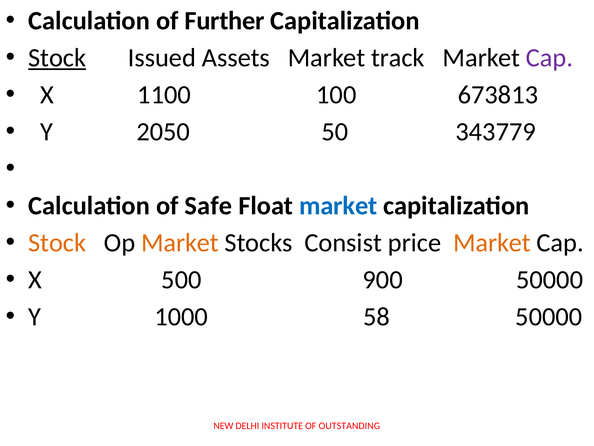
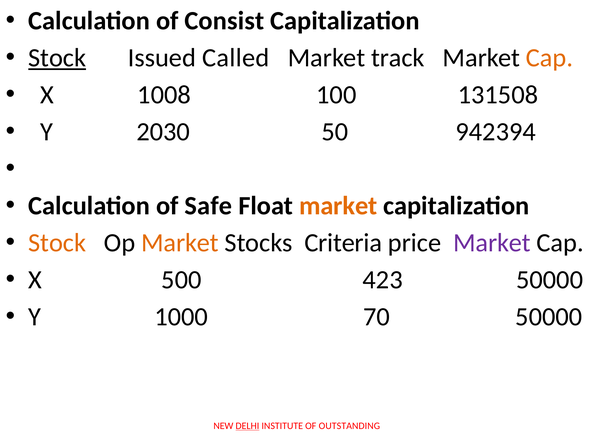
Further: Further -> Consist (224, 21)
Assets: Assets -> Called (236, 58)
Cap colour: purple -> orange (550, 58)
1100: 1100 -> 1008 (164, 95)
673813: 673813 -> 131508 (498, 95)
2050: 2050 -> 2030 (163, 132)
343779: 343779 -> 942394 (496, 132)
market colour: blue -> orange (338, 206)
Consist: Consist -> Criteria (343, 242)
Market colour: orange -> purple (492, 242)
900: 900 -> 423 (383, 279)
58: 58 -> 70 (377, 316)
DELHI underline: none -> present (247, 425)
